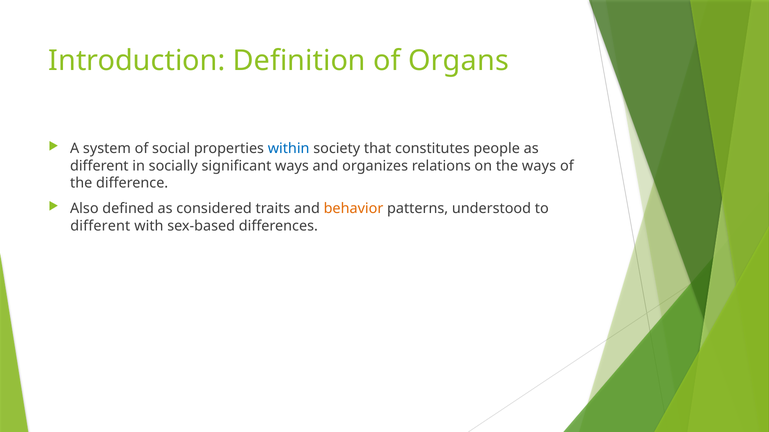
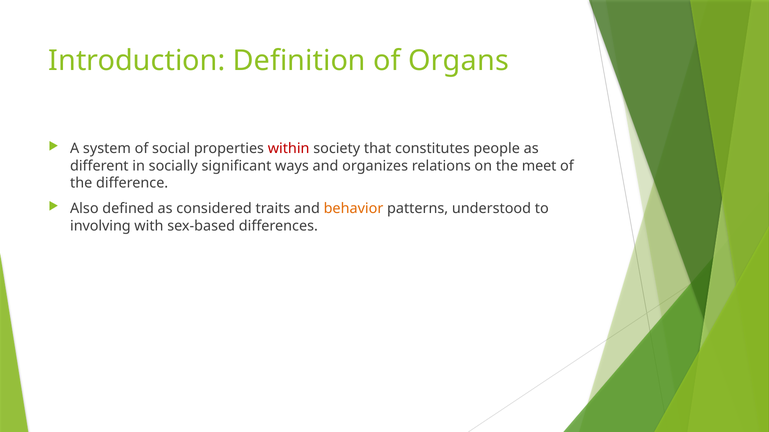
within colour: blue -> red (289, 149)
the ways: ways -> meet (539, 166)
different: different -> involving (100, 226)
